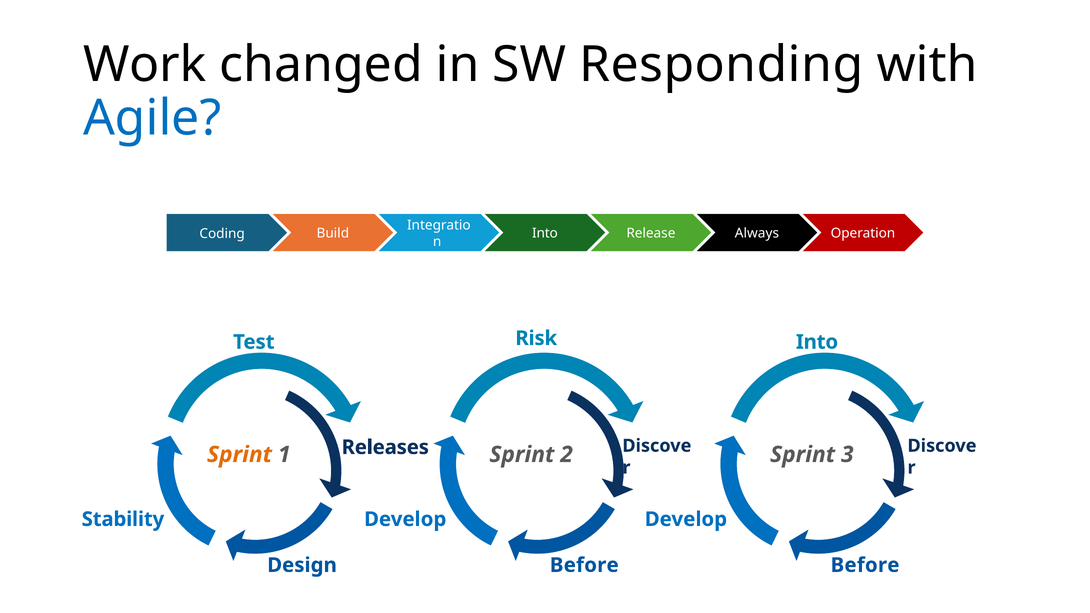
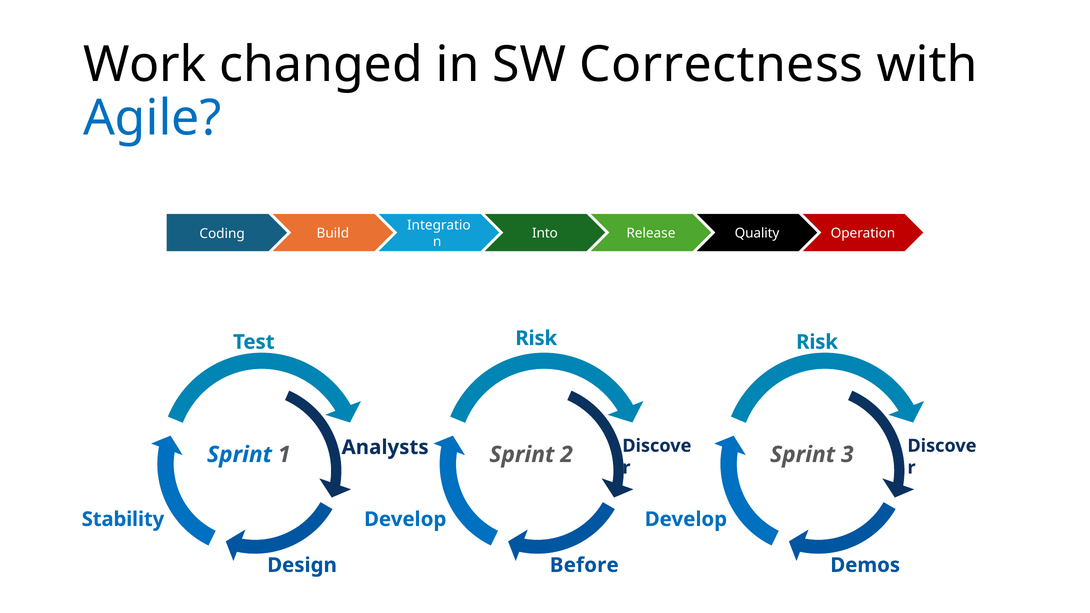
Responding: Responding -> Correctness (721, 65)
Always: Always -> Quality (757, 234)
Into: Into -> Risk (817, 342)
Sprint colour: orange -> blue (240, 455)
Releases: Releases -> Analysts (385, 447)
Before: Before -> Demos (865, 565)
